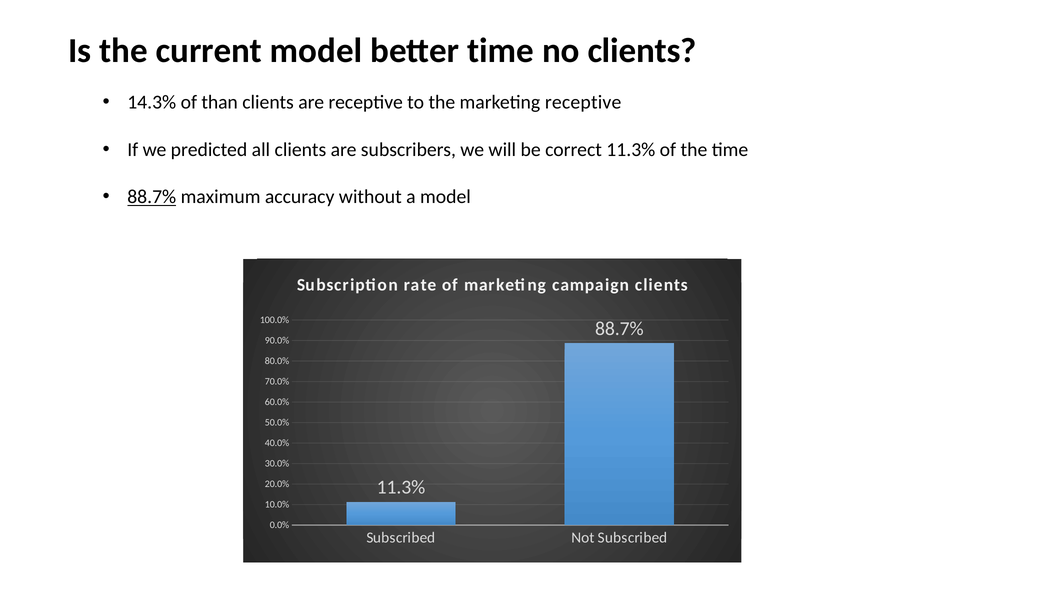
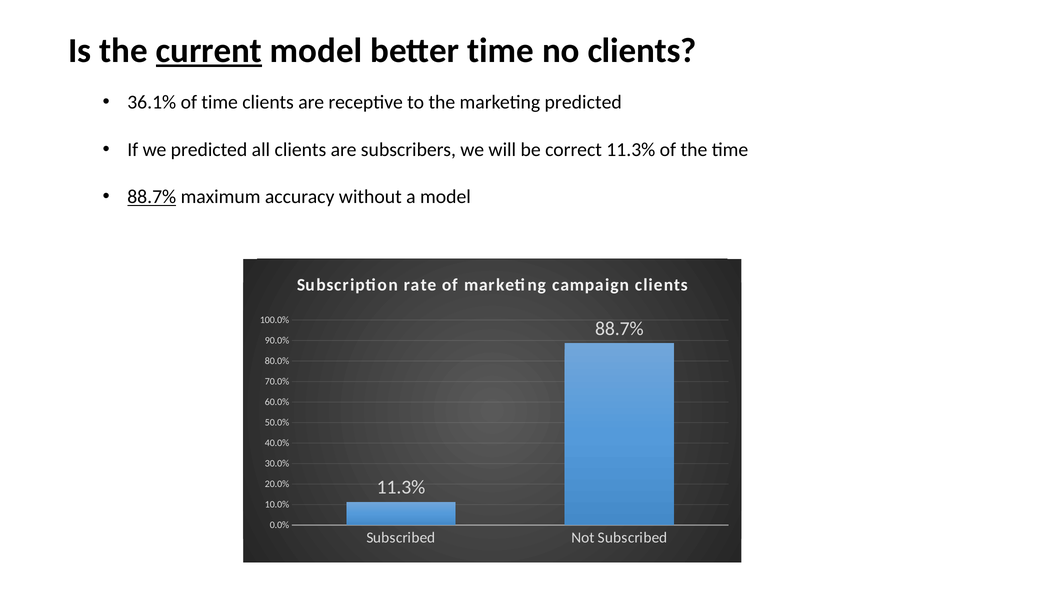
current underline: none -> present (209, 51)
14.3%: 14.3% -> 36.1% (152, 102)
of than: than -> time (220, 102)
marketing receptive: receptive -> predicted (583, 102)
